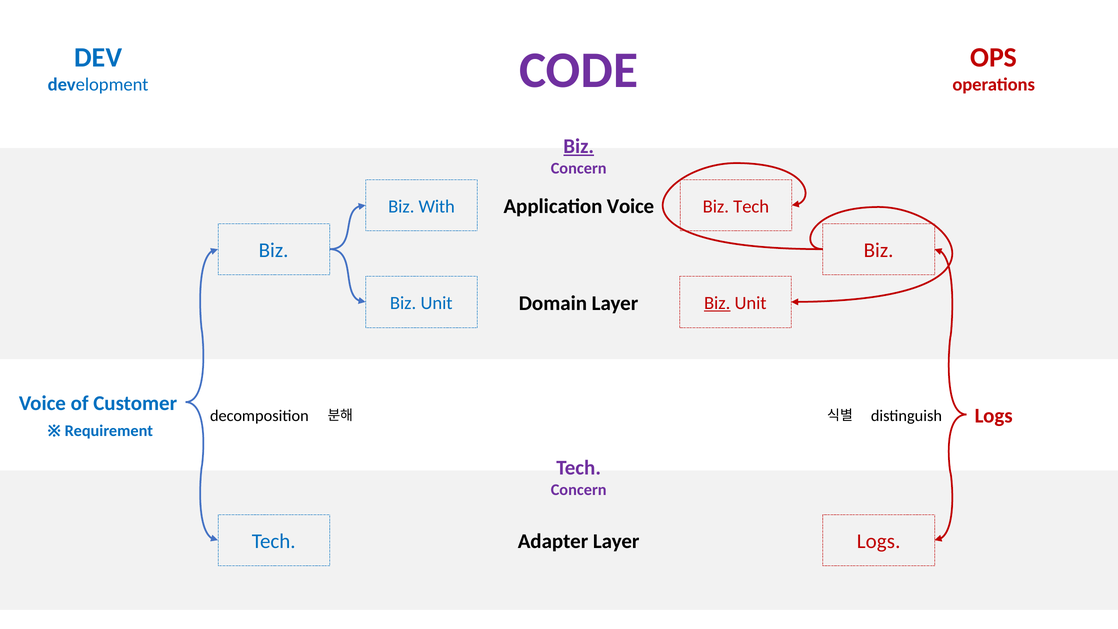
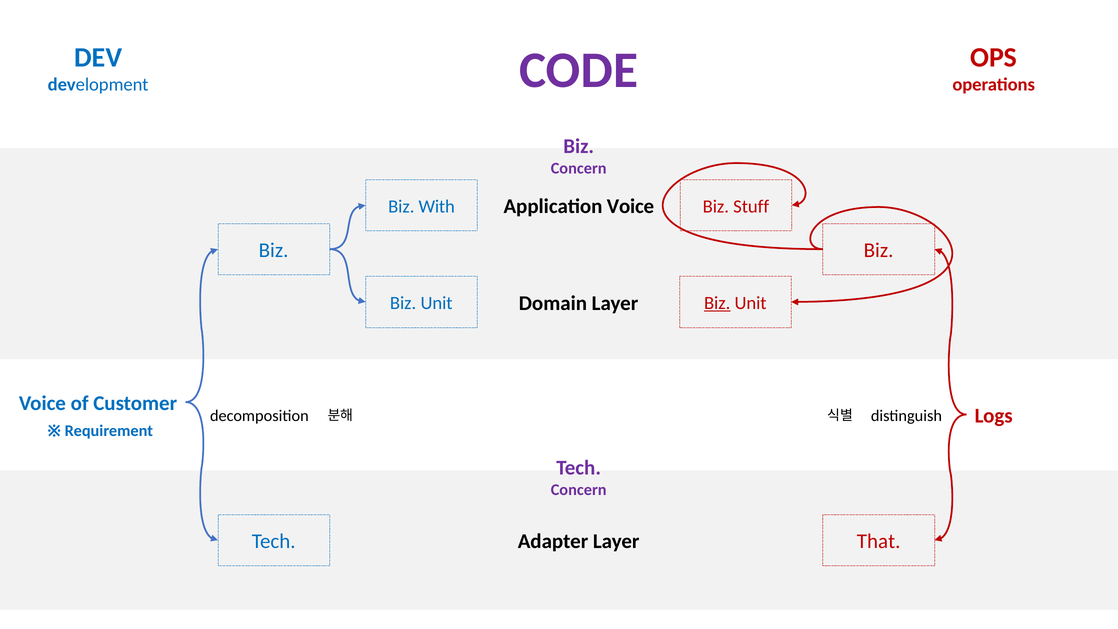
Biz underline: present -> none (579, 146)
Tech: Tech -> Stuff (751, 206)
Logs: Logs -> That (879, 541)
